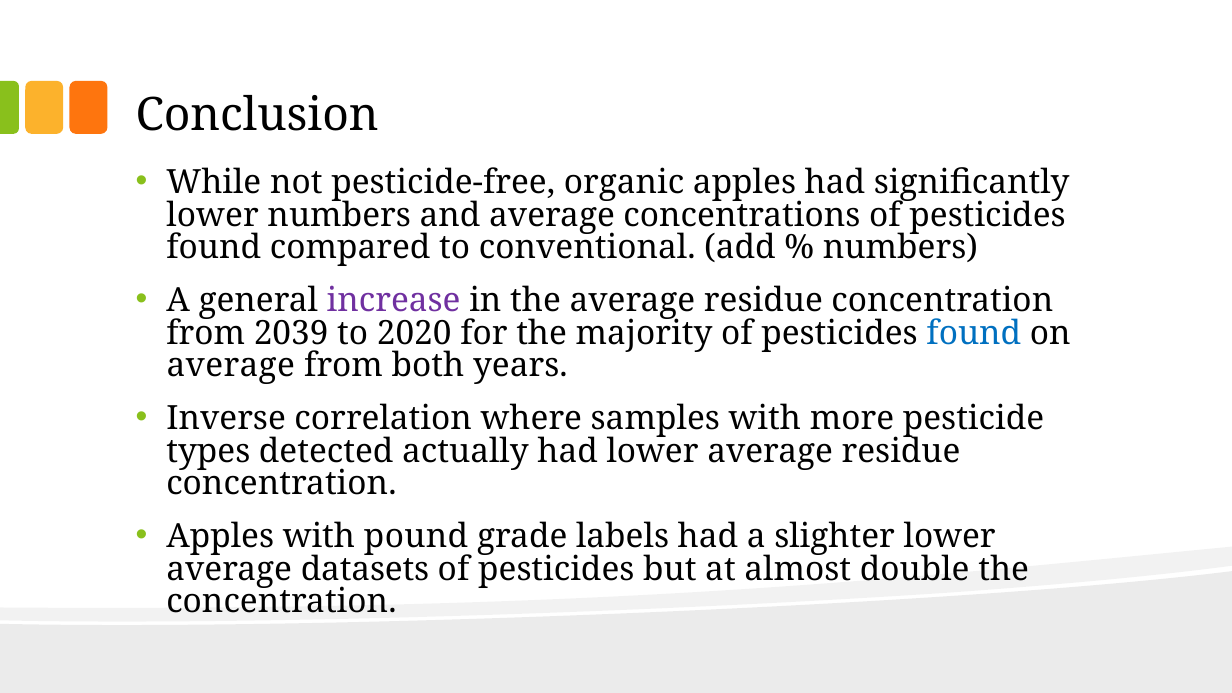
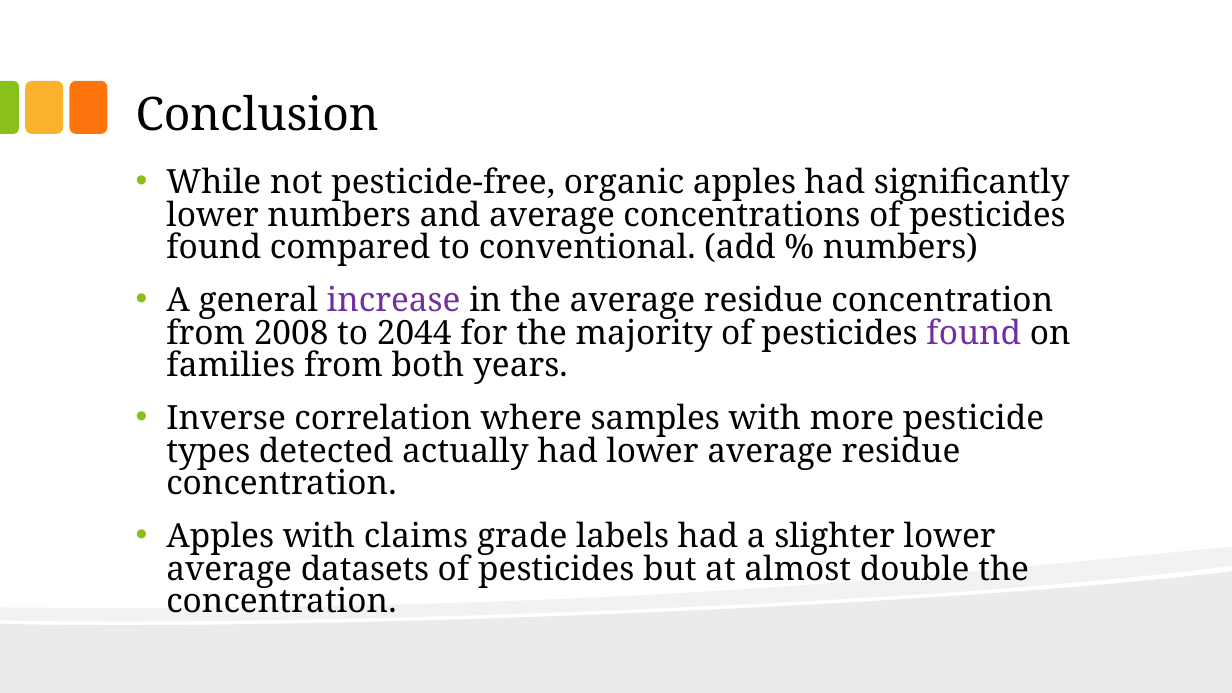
2039: 2039 -> 2008 (291, 333)
2020: 2020 -> 2044 (414, 333)
found colour: blue -> purple (974, 333)
average: average -> families (231, 366)
pound: pound -> claims (416, 537)
